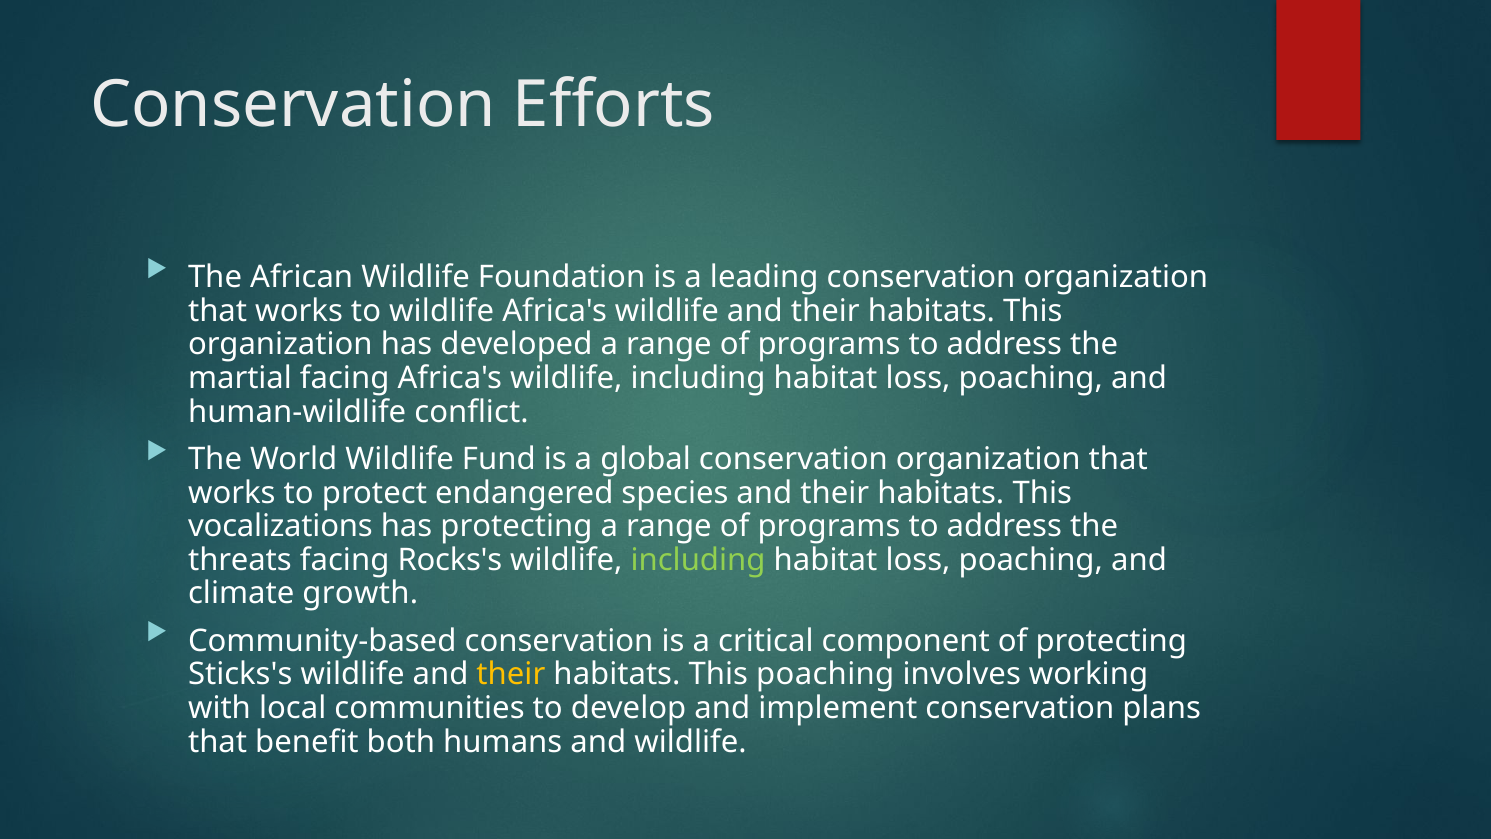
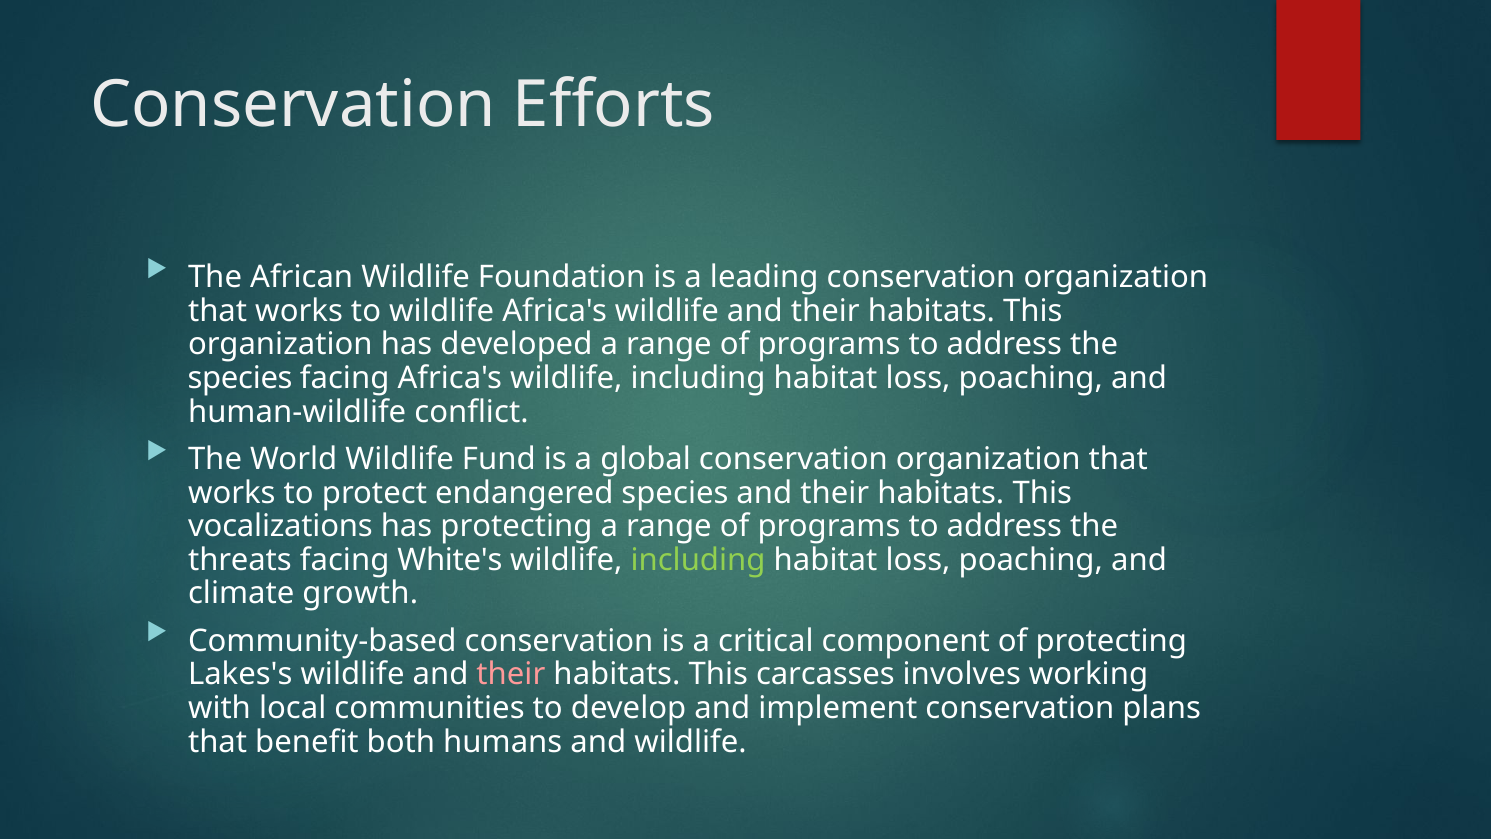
martial: martial -> species (240, 378)
Rocks's: Rocks's -> White's (450, 560)
Sticks's: Sticks's -> Lakes's (240, 674)
their colour: yellow -> pink (511, 674)
This poaching: poaching -> carcasses (825, 674)
